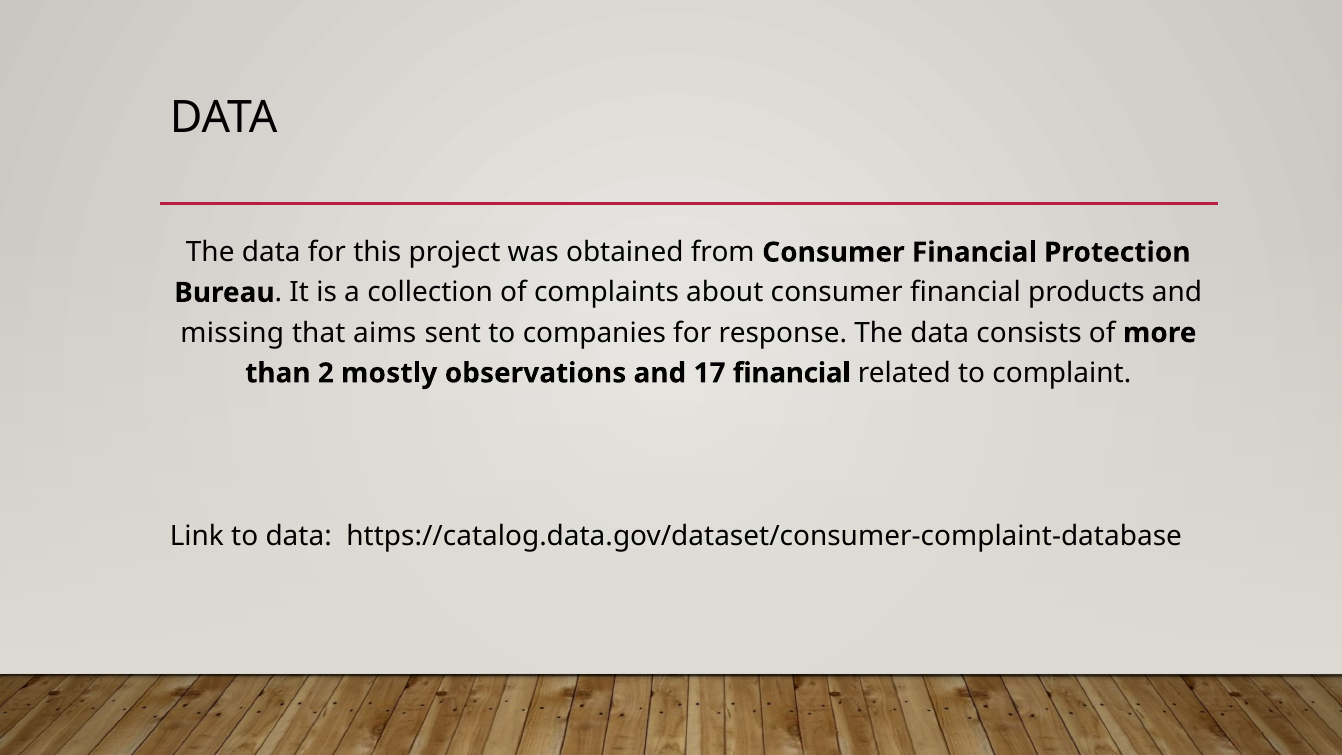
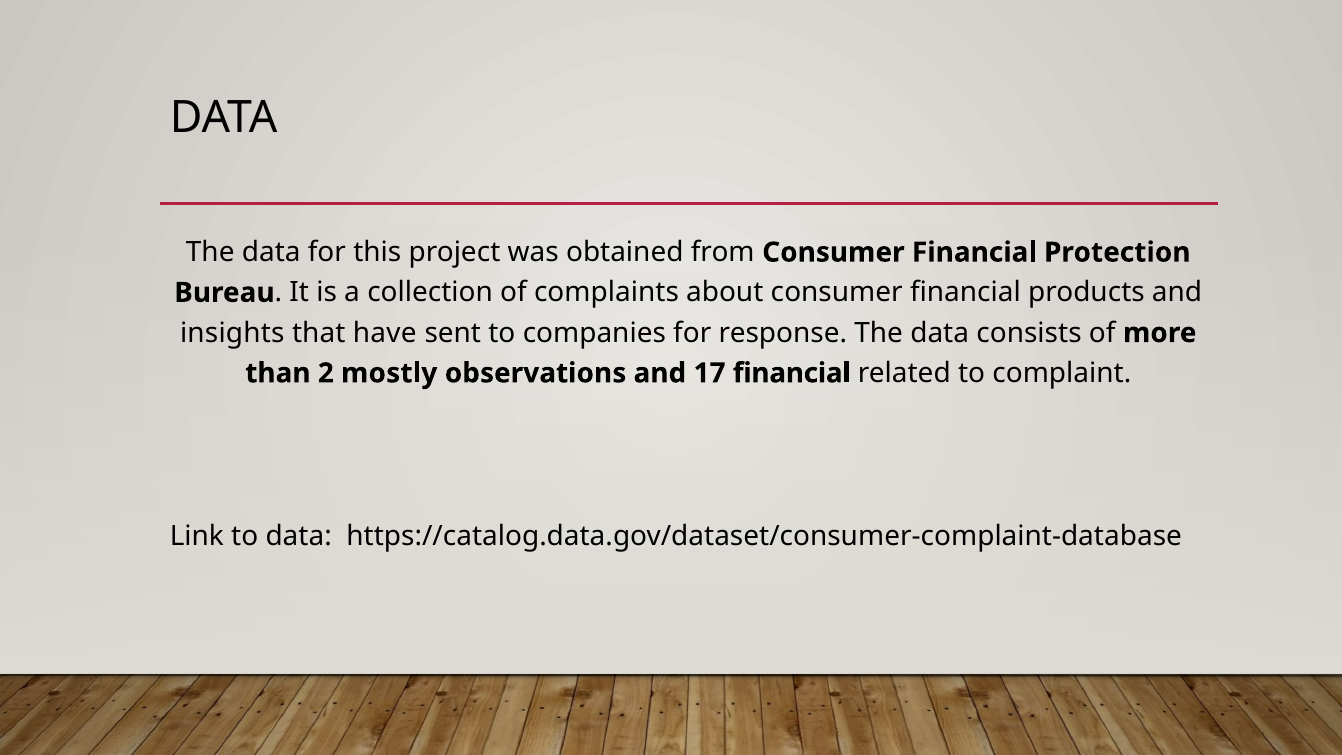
missing: missing -> insights (232, 333)
aims: aims -> have (385, 333)
